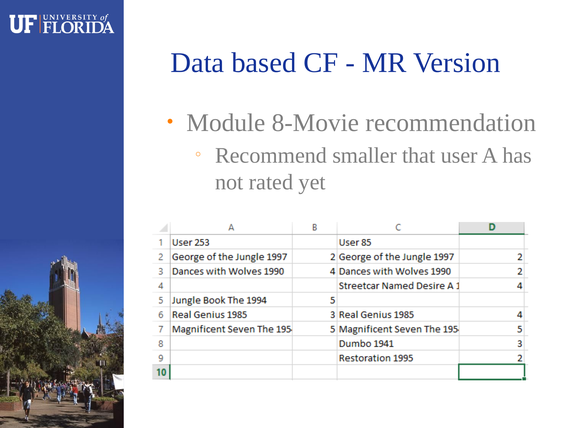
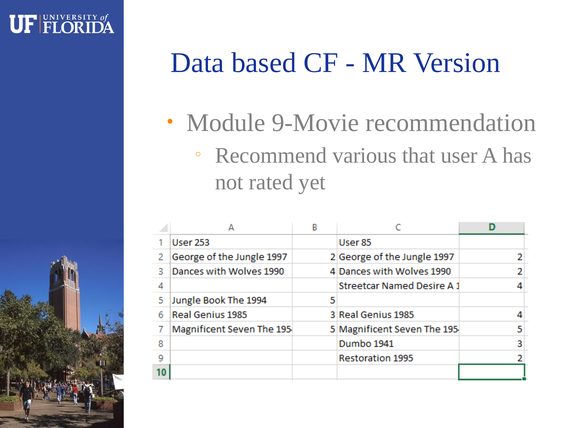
8-Movie: 8-Movie -> 9-Movie (316, 123)
smaller: smaller -> various (365, 156)
